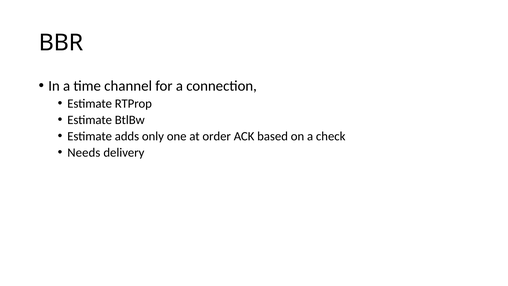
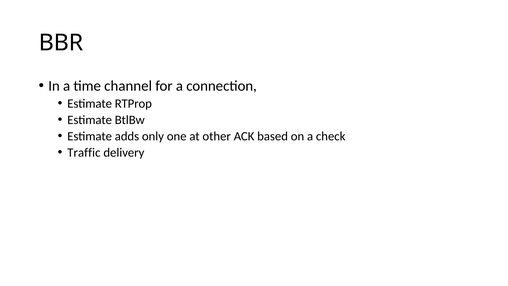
order: order -> other (217, 136)
Needs: Needs -> Traffic (84, 152)
